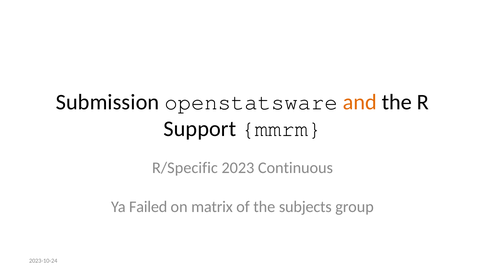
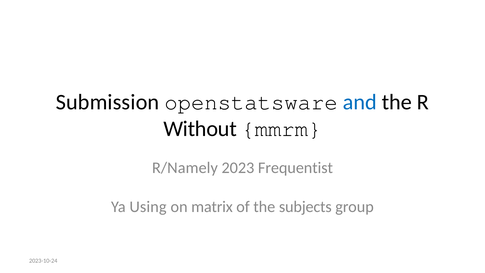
and colour: orange -> blue (360, 102)
Support: Support -> Without (200, 129)
R/Specific: R/Specific -> R/Namely (185, 168)
Continuous: Continuous -> Frequentist (295, 168)
Failed: Failed -> Using (148, 207)
